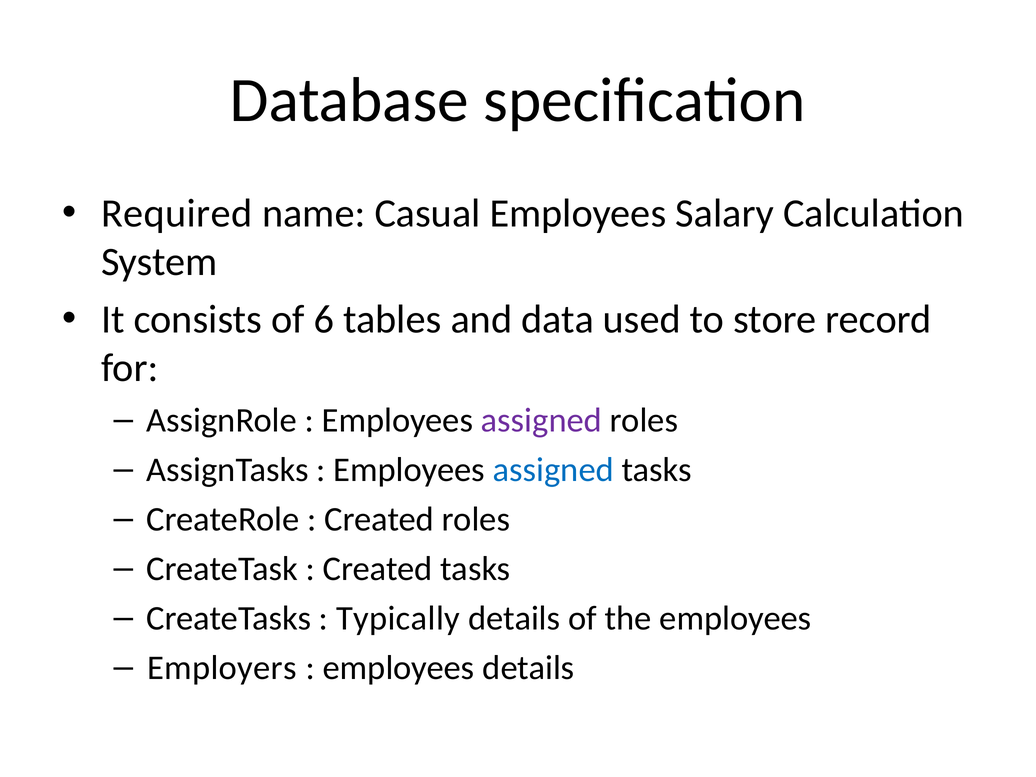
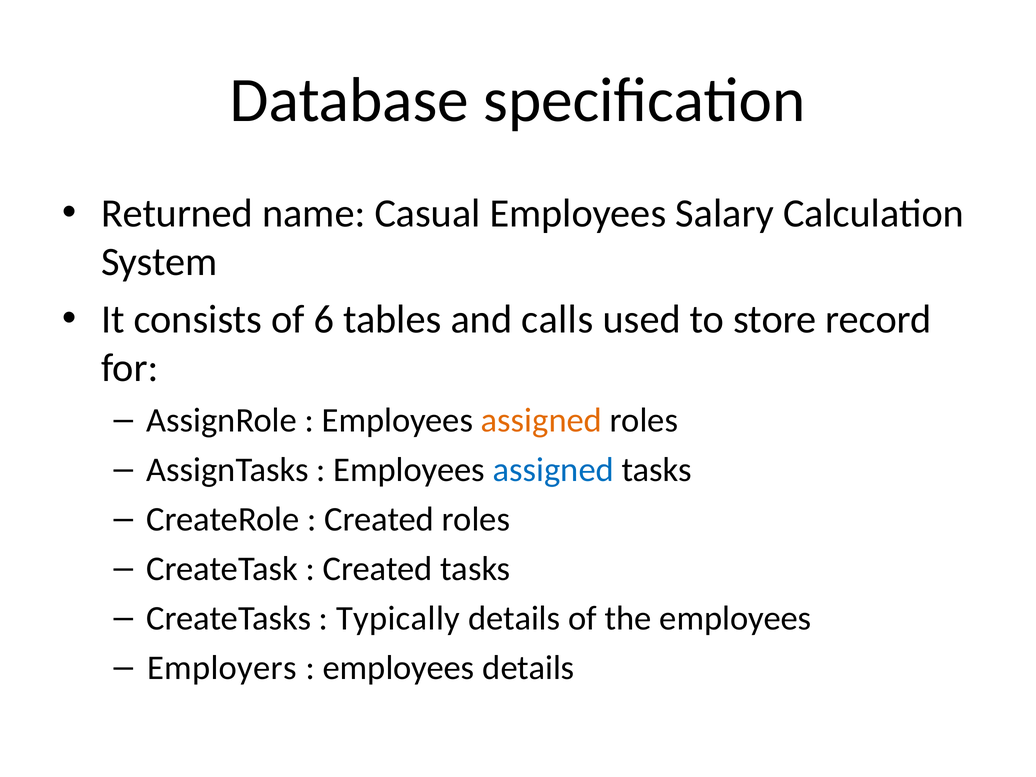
Required: Required -> Returned (177, 213)
data: data -> calls (557, 319)
assigned colour: purple -> orange (541, 420)
